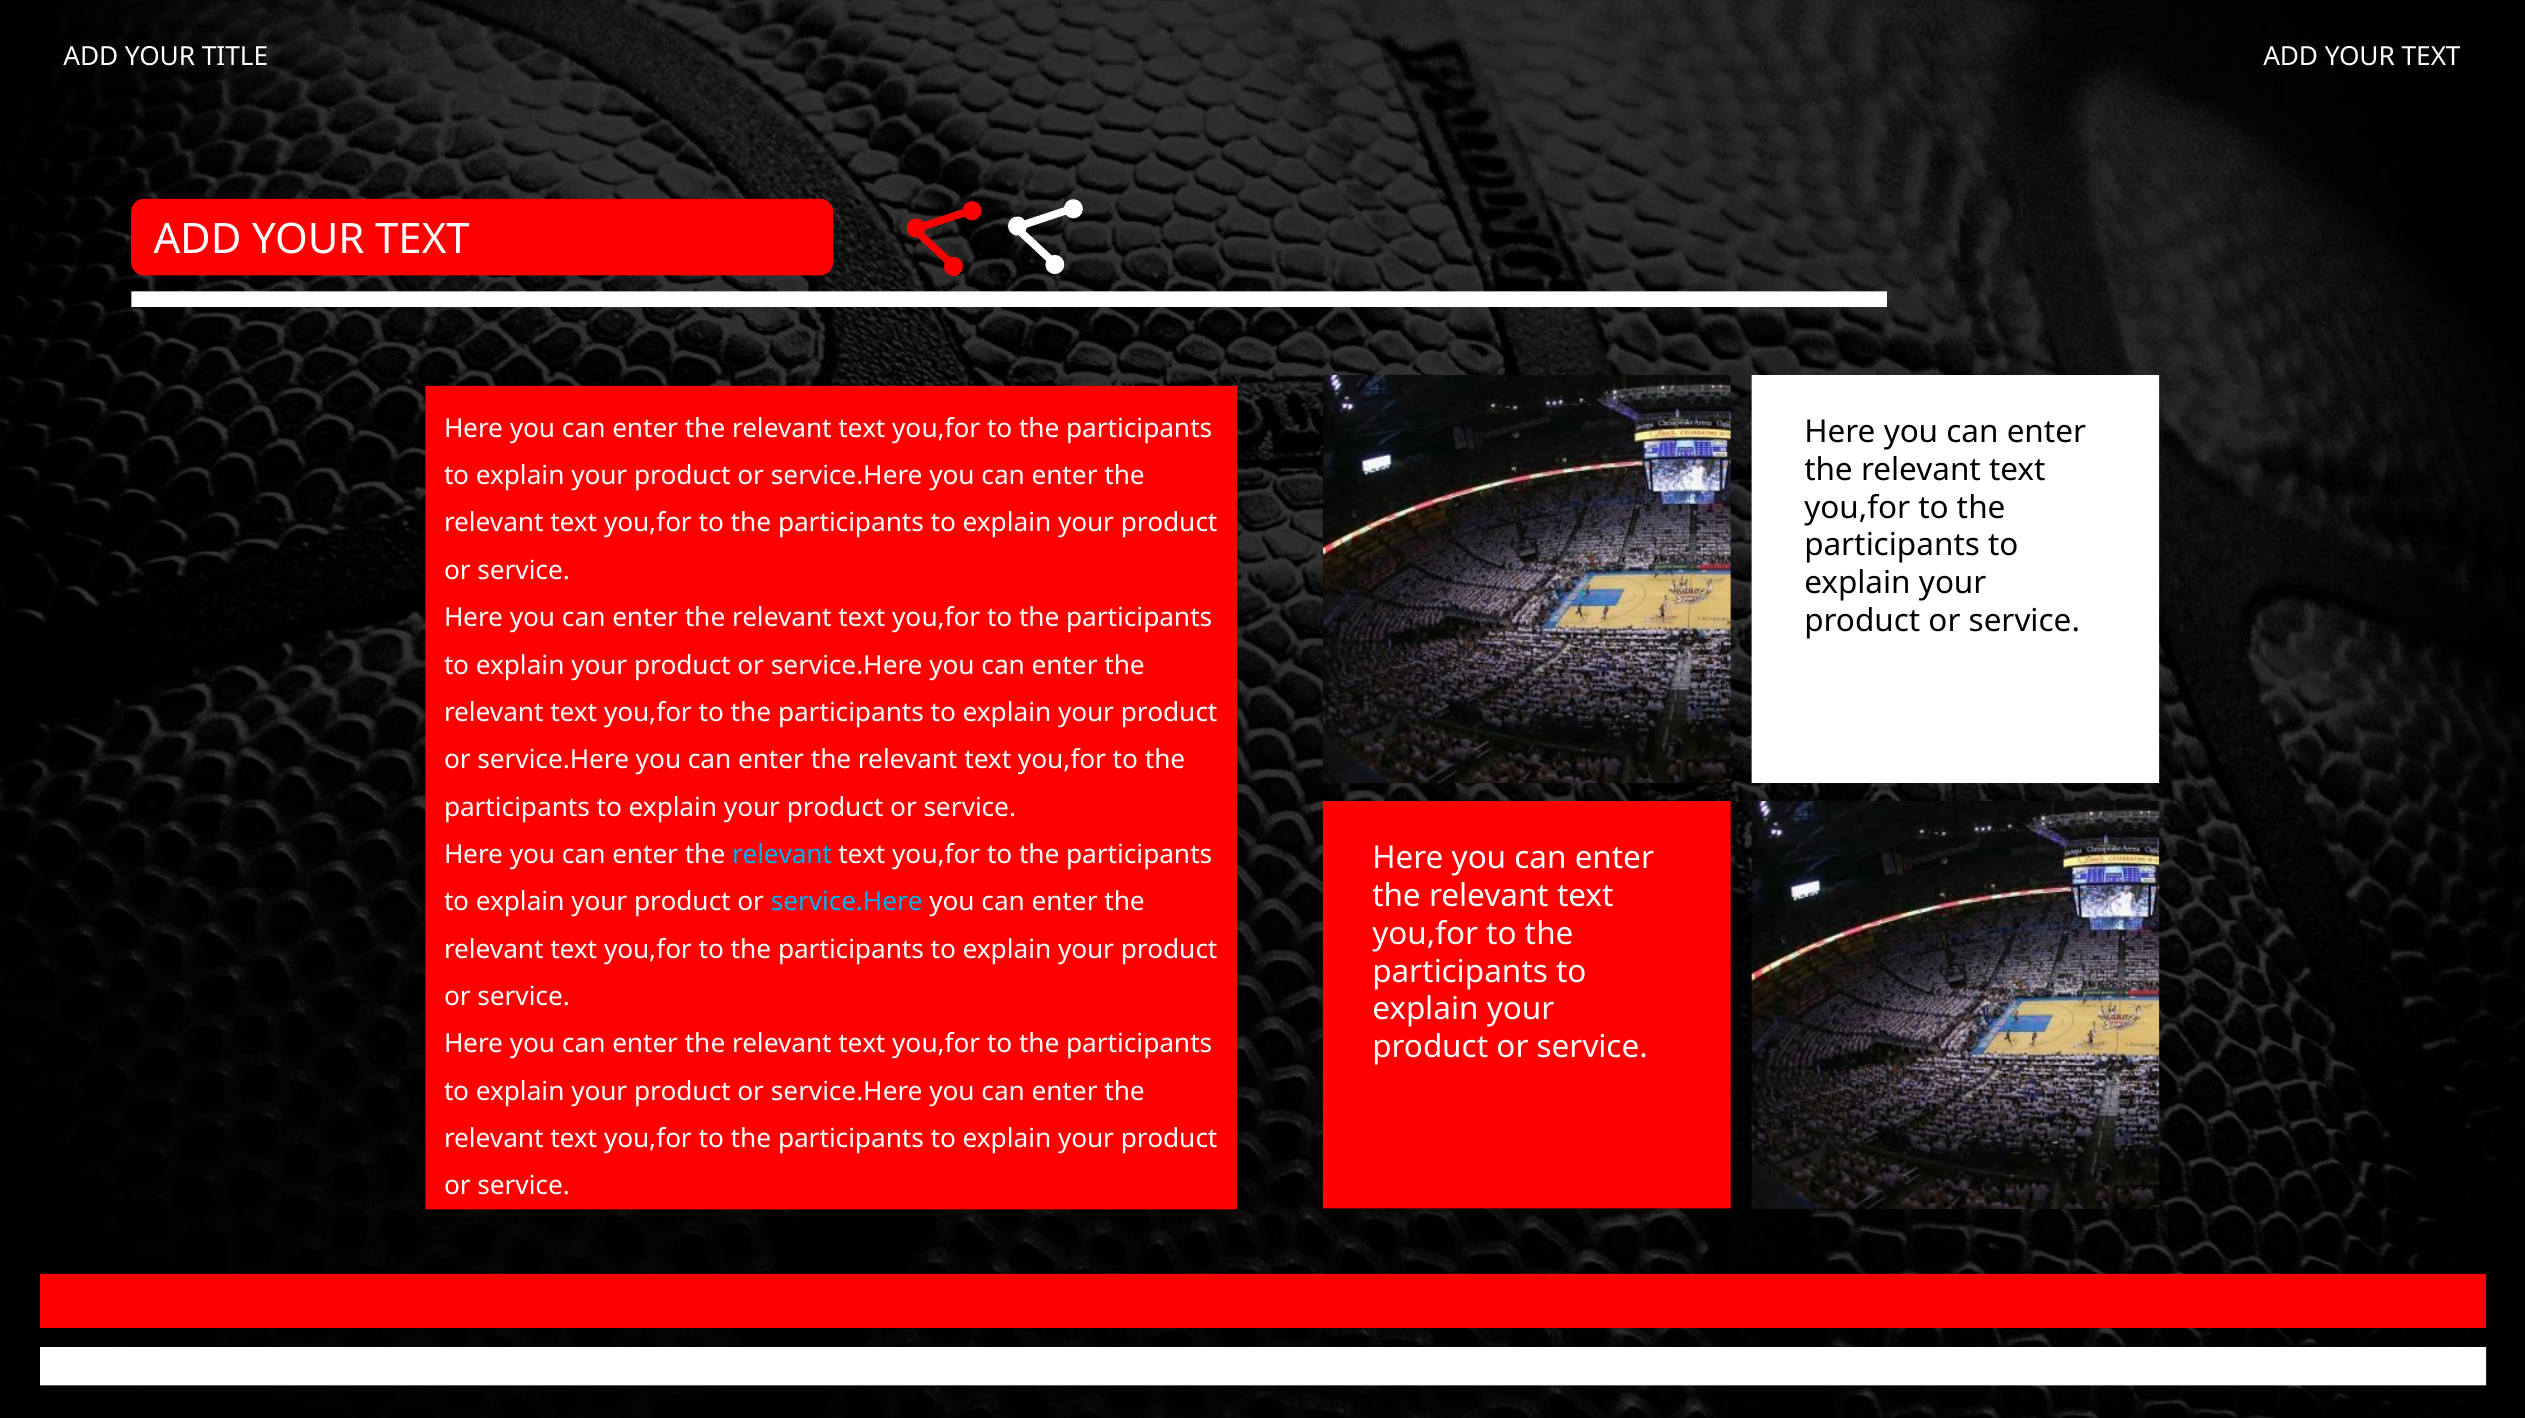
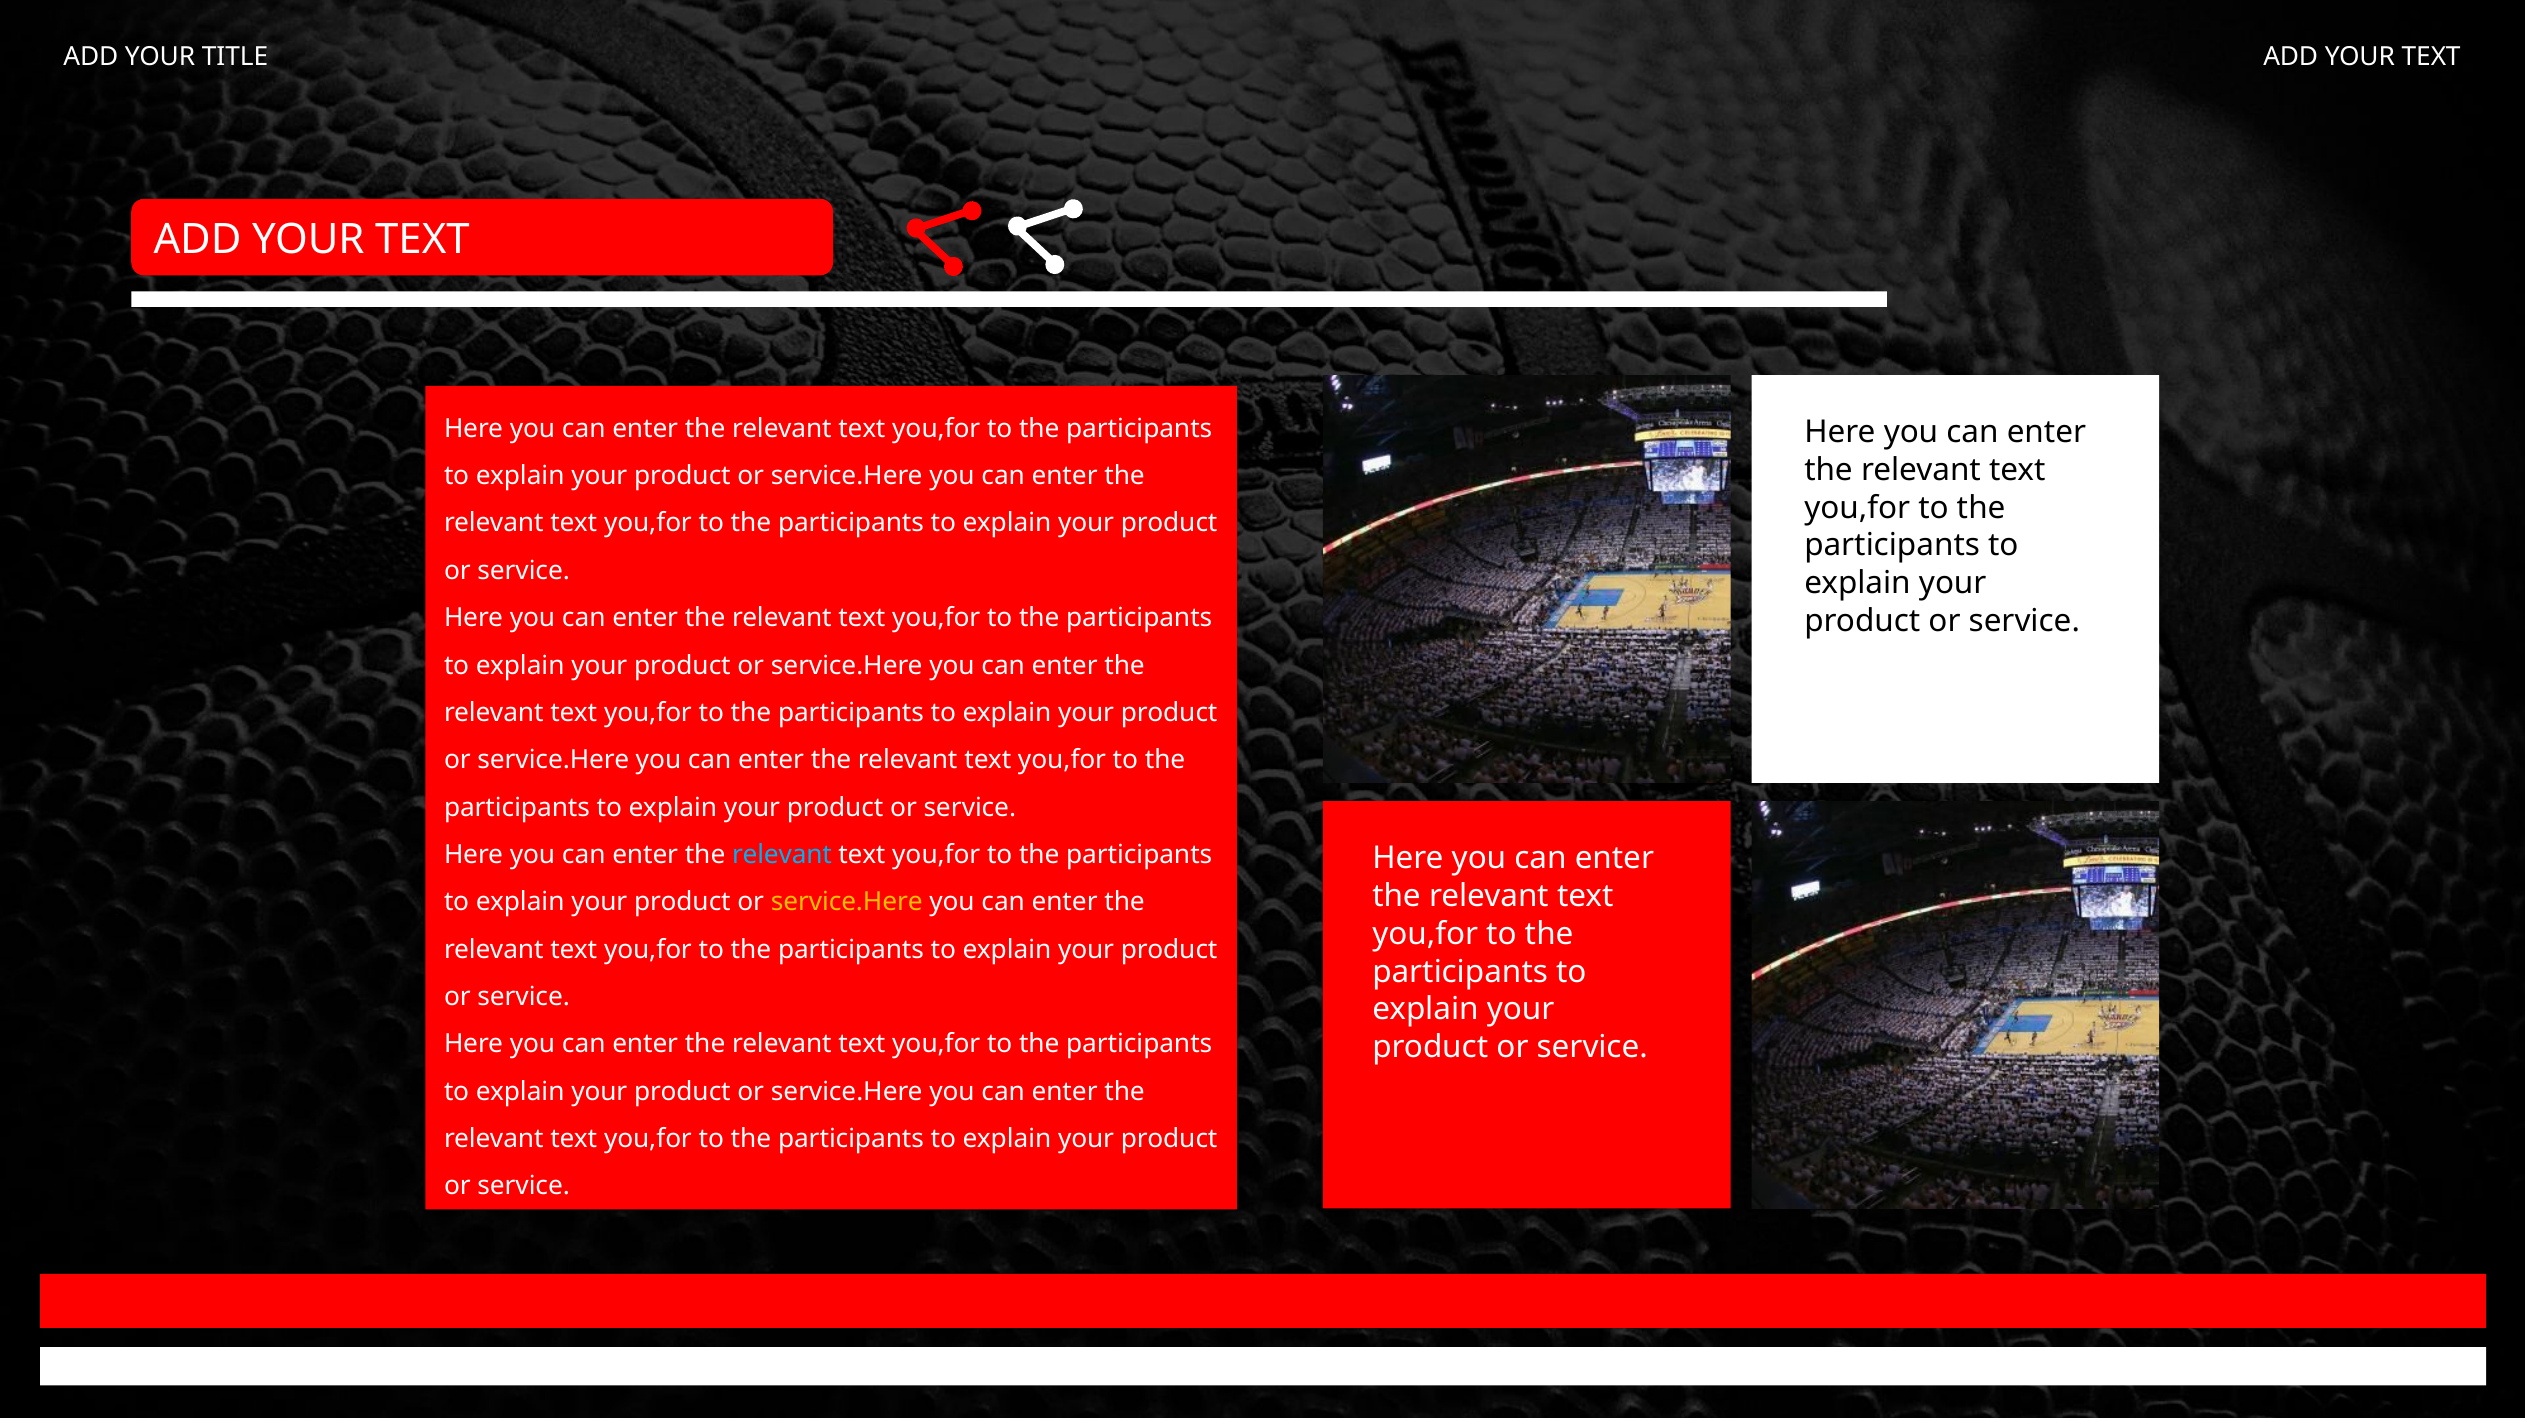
service.Here colour: light blue -> yellow (847, 902)
